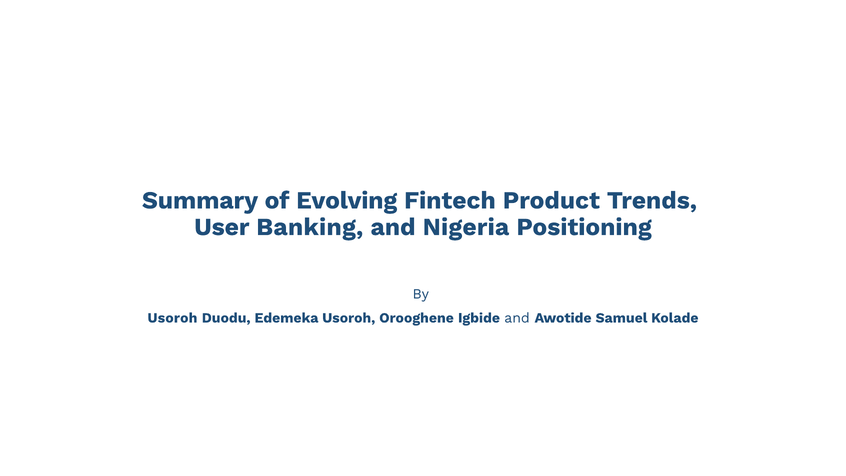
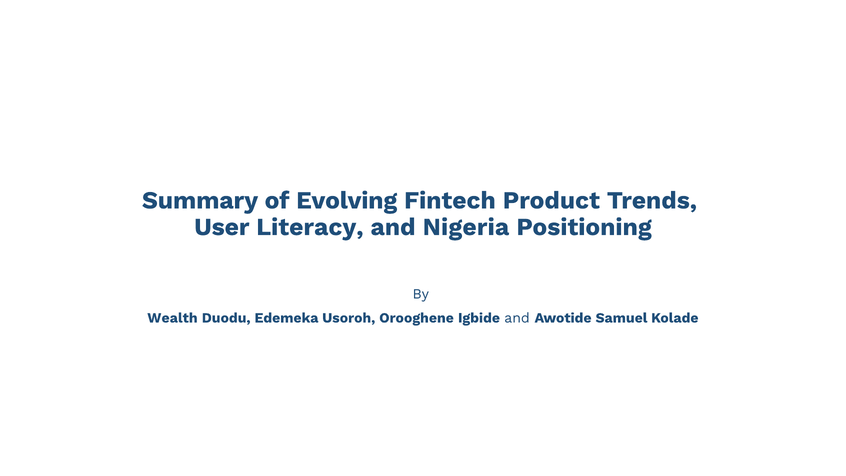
Banking: Banking -> Literacy (310, 227)
Usoroh: Usoroh -> Wealth (172, 318)
